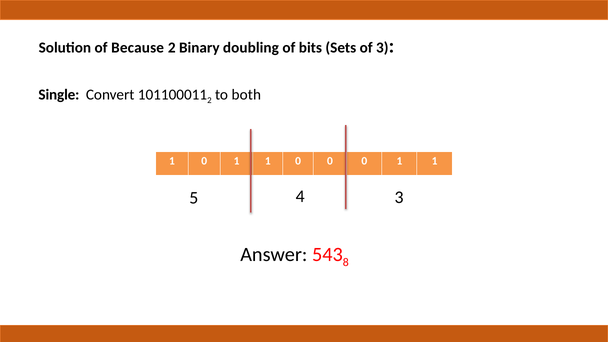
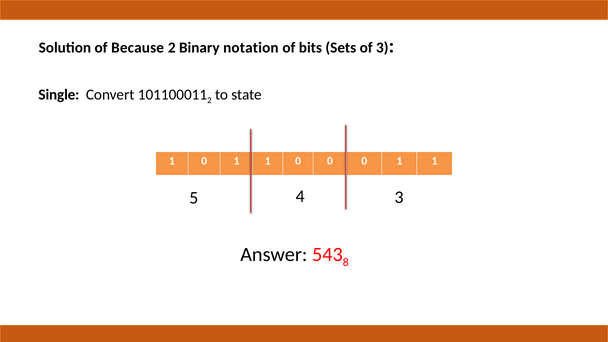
doubling: doubling -> notation (251, 48)
both: both -> state (246, 95)
